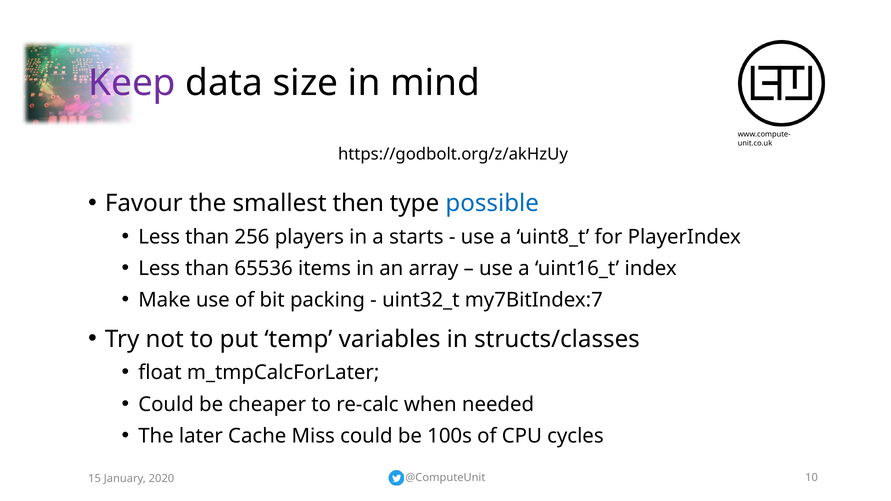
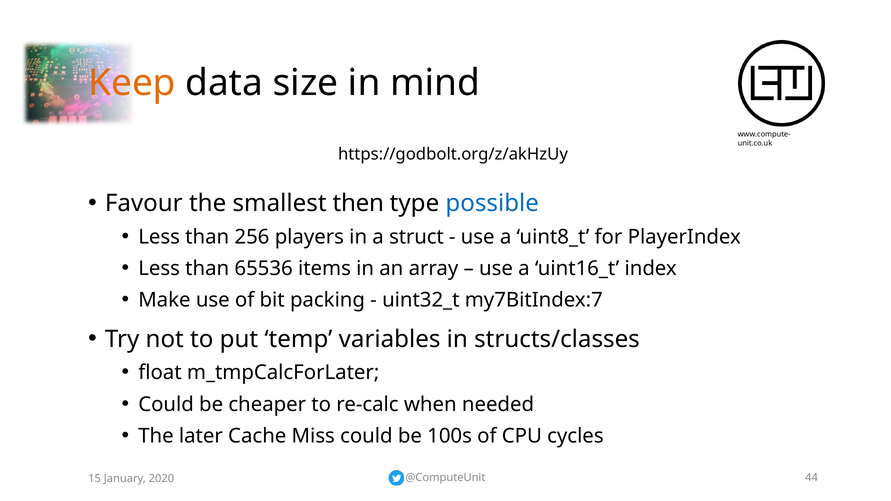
Keep colour: purple -> orange (132, 83)
starts: starts -> struct (416, 237)
10: 10 -> 44 (812, 478)
